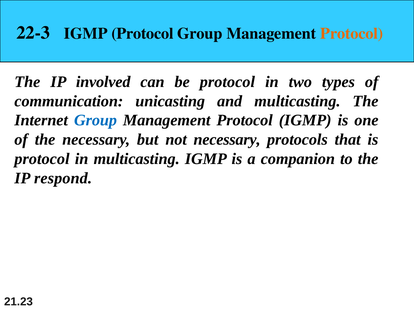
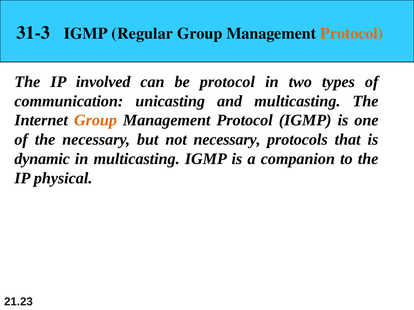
22-3: 22-3 -> 31-3 (33, 33)
IGMP Protocol: Protocol -> Regular (142, 34)
Group colour: blue -> orange (96, 121)
protocol: protocol -> dynamic (42, 159)
respond: respond -> physical (63, 179)
